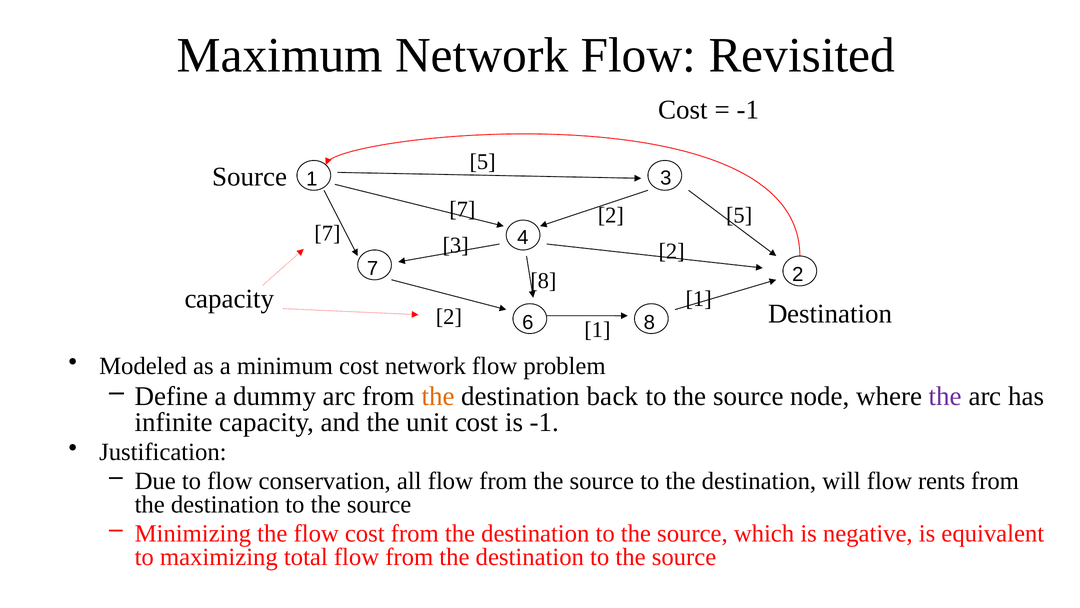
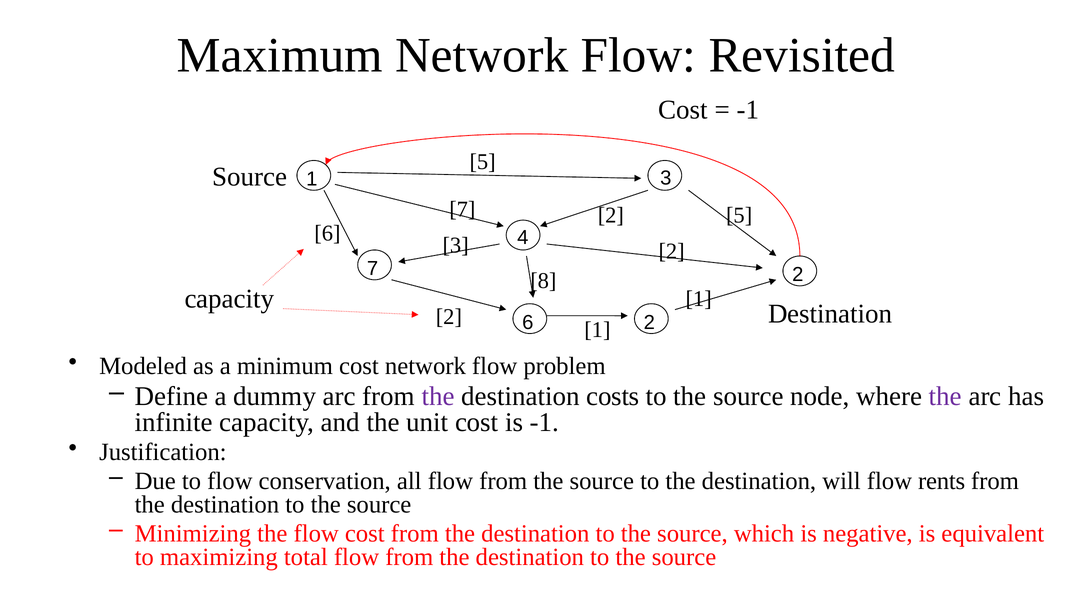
7: 7 -> 6 (327, 233)
6 8: 8 -> 2 (649, 322)
the colour: orange -> purple (438, 396)
back: back -> costs (613, 396)
